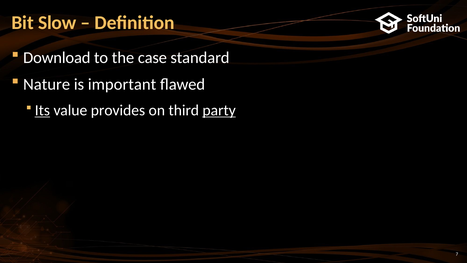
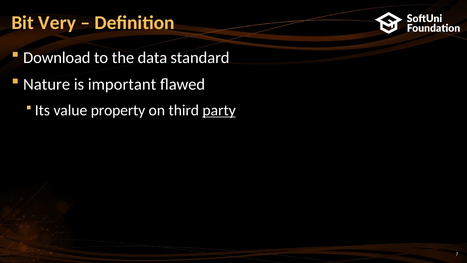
Slow: Slow -> Very (57, 23)
case: case -> data (152, 58)
Its underline: present -> none (42, 110)
provides: provides -> property (118, 110)
